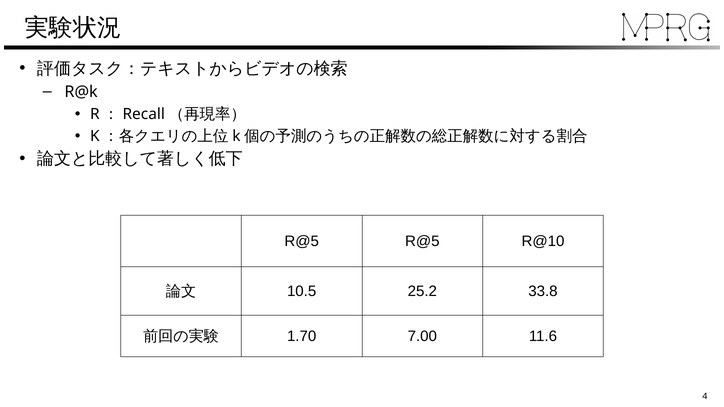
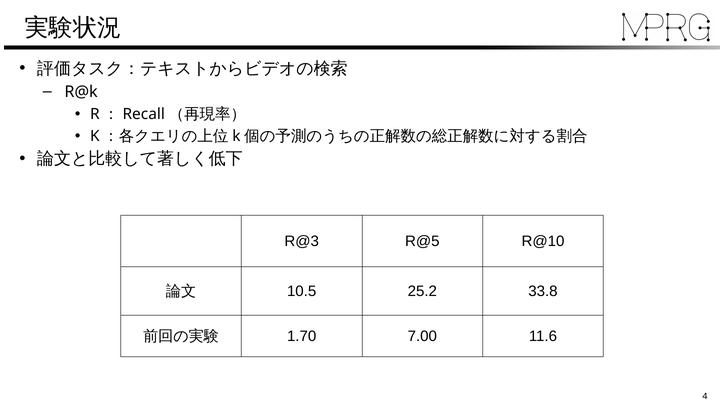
R@5: R@5 -> R@3 (302, 241)
